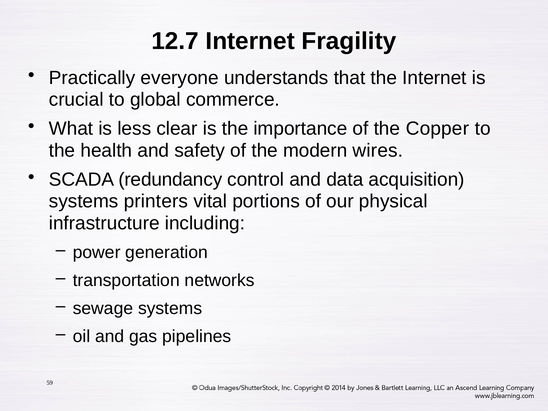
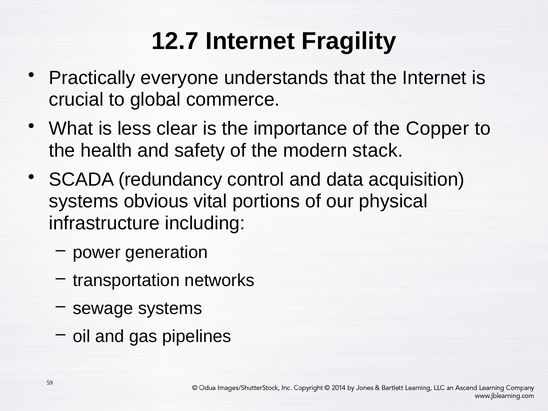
wires: wires -> stack (378, 150)
printers: printers -> obvious (156, 201)
